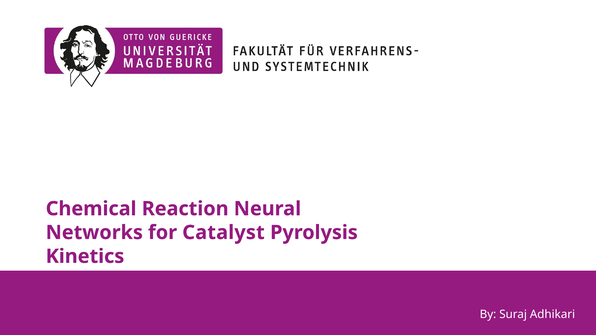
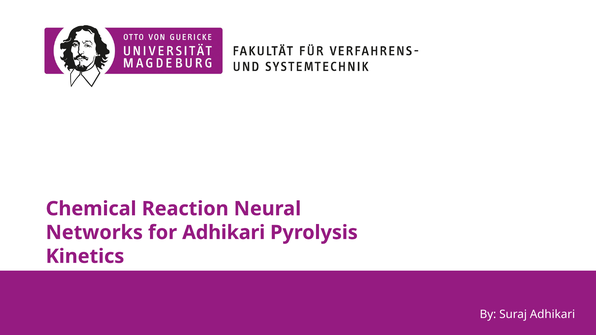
for Catalyst: Catalyst -> Adhikari (224, 233)
